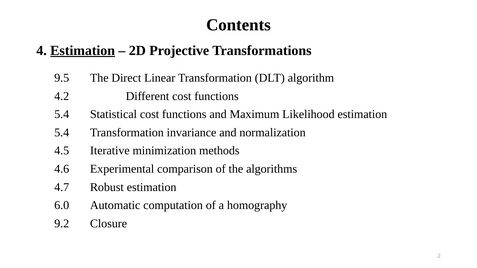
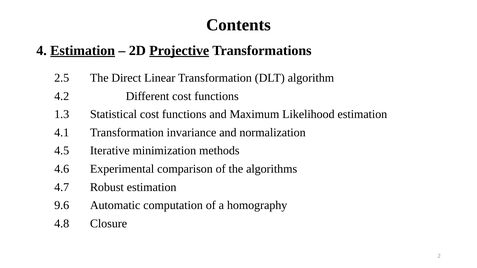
Projective underline: none -> present (179, 51)
9.5: 9.5 -> 2.5 (62, 78)
5.4: 5.4 -> 1.3 (62, 114)
5.4: 5.4 -> 4.1 (62, 133)
6.0: 6.0 -> 9.6 (62, 206)
9.2: 9.2 -> 4.8 (62, 224)
